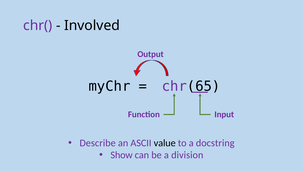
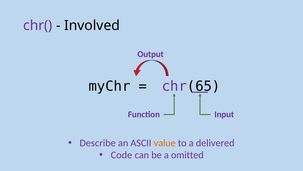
value colour: black -> orange (165, 142)
docstring: docstring -> delivered (215, 142)
Show: Show -> Code (121, 155)
division: division -> omitted (187, 155)
